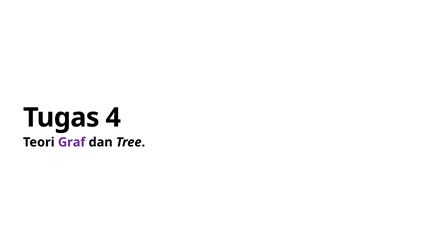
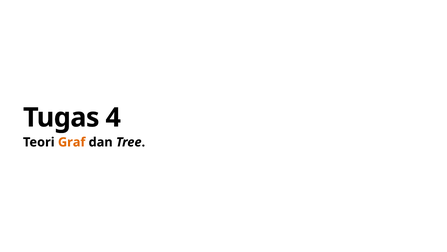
Graf colour: purple -> orange (72, 142)
